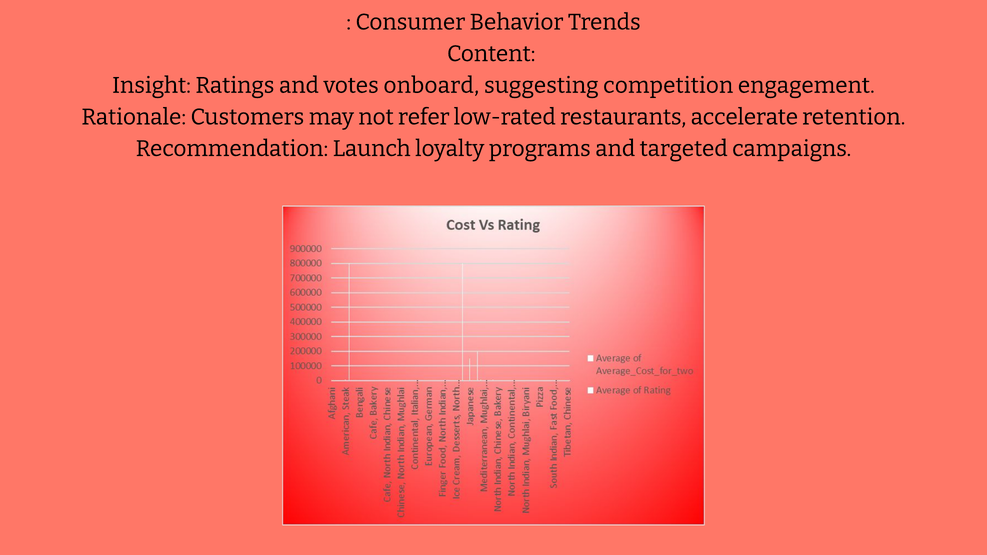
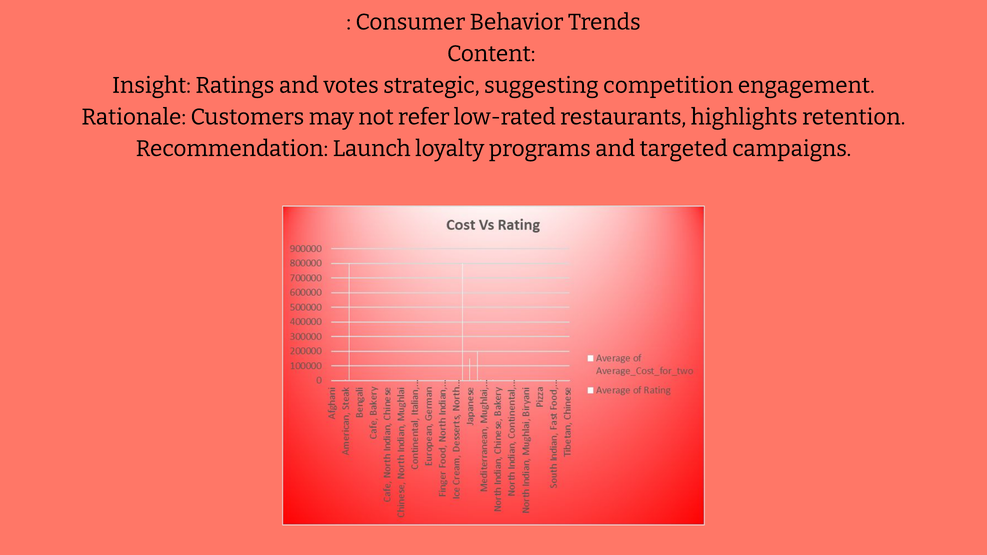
onboard: onboard -> strategic (431, 85)
accelerate: accelerate -> highlights (744, 117)
